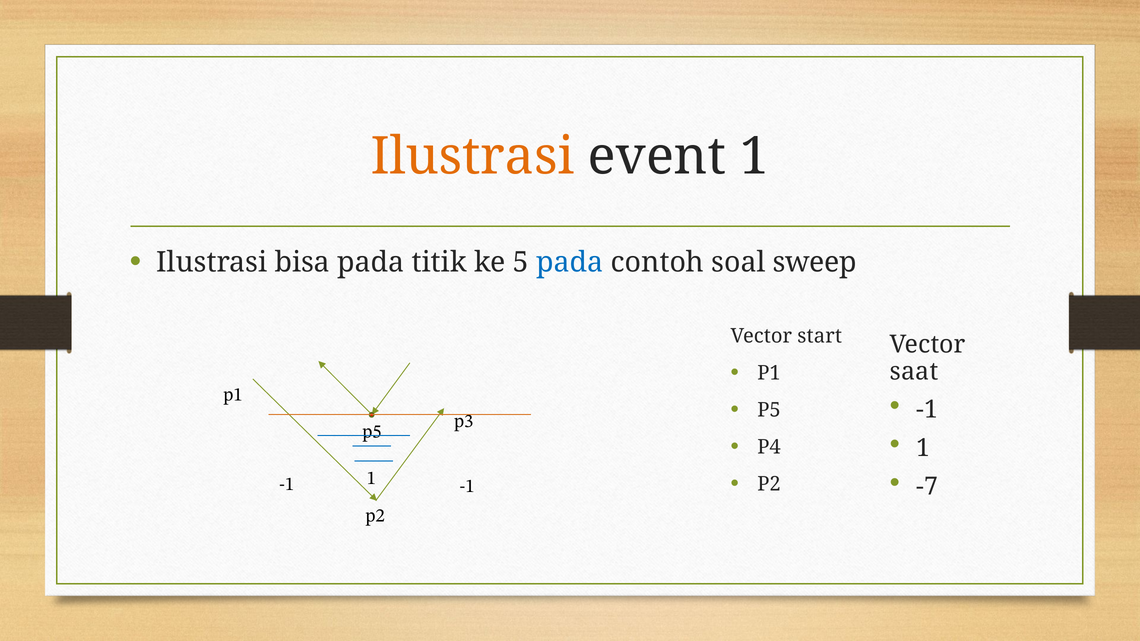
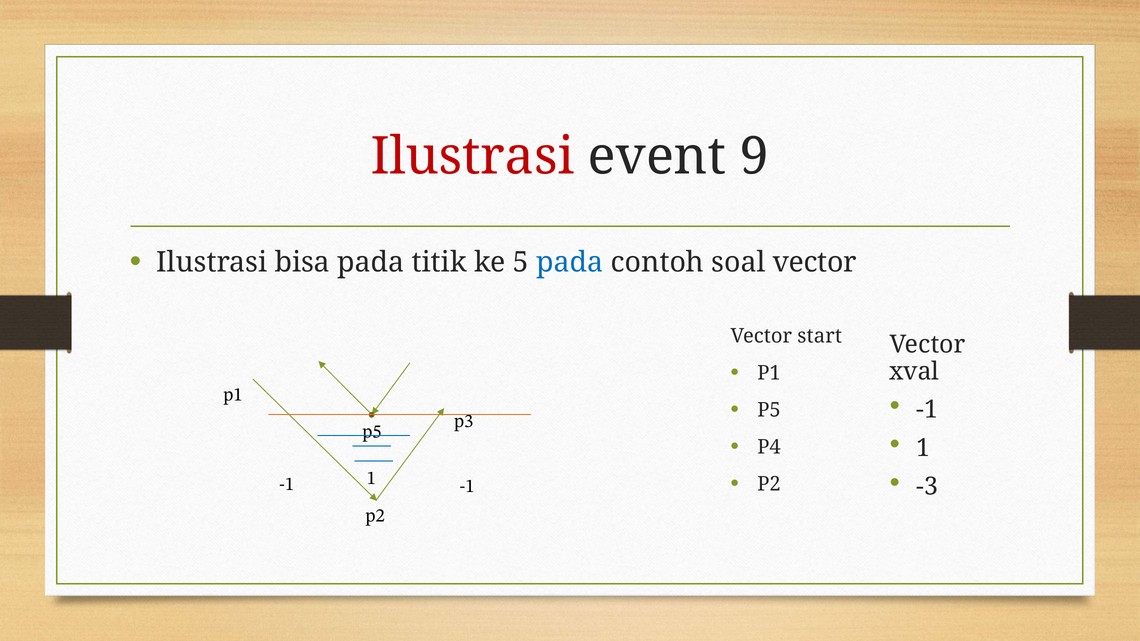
Ilustrasi colour: orange -> red (472, 156)
event 1: 1 -> 9 (754, 156)
soal sweep: sweep -> vector (815, 262)
saat: saat -> xval (914, 371)
-7: -7 -> -3 (927, 487)
